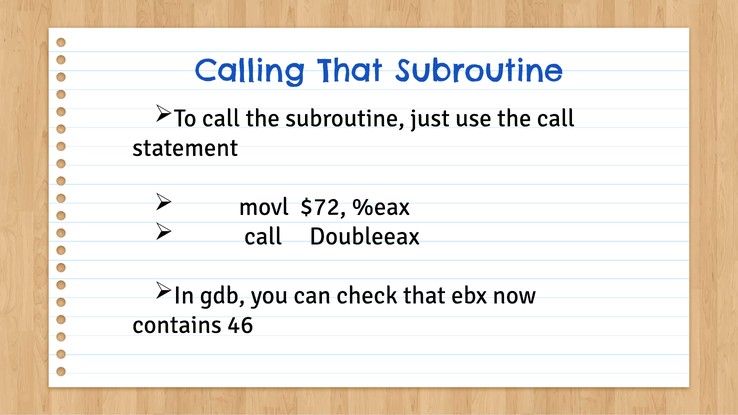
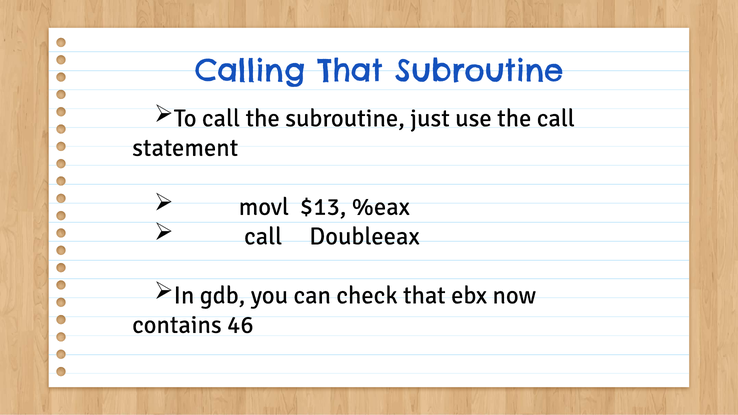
$72: $72 -> $13 (323, 207)
